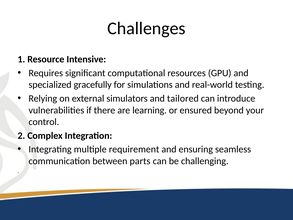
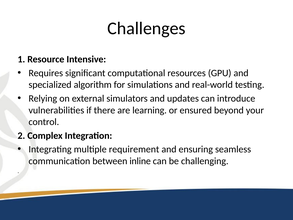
gracefully: gracefully -> algorithm (93, 85)
tailored: tailored -> updates (183, 98)
parts: parts -> inline (140, 161)
